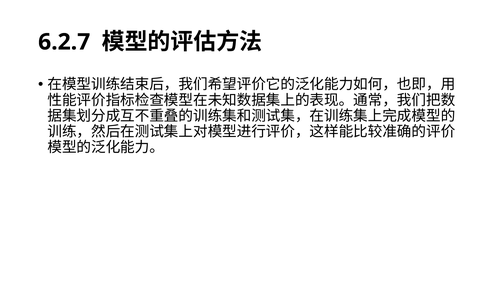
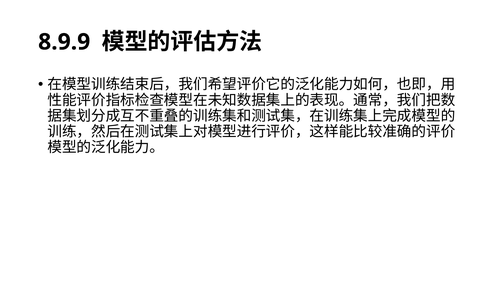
6.2.7: 6.2.7 -> 8.9.9 (64, 42)
